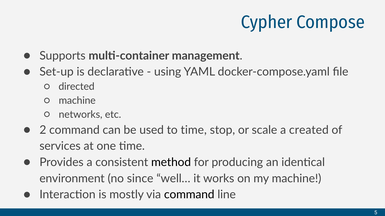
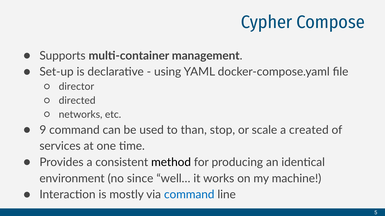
directed: directed -> director (76, 87)
machine: machine -> directed (77, 101)
2: 2 -> 9 (43, 130)
to time: time -> than (194, 130)
command colour: black -> blue (189, 195)
